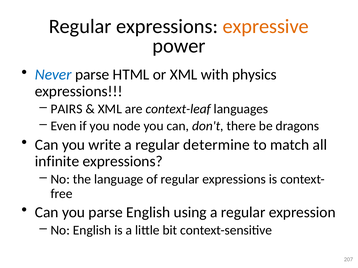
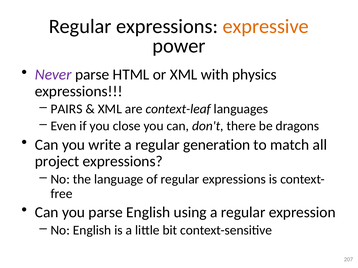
Never colour: blue -> purple (53, 75)
node: node -> close (127, 126)
determine: determine -> generation (217, 145)
infinite: infinite -> project (57, 162)
